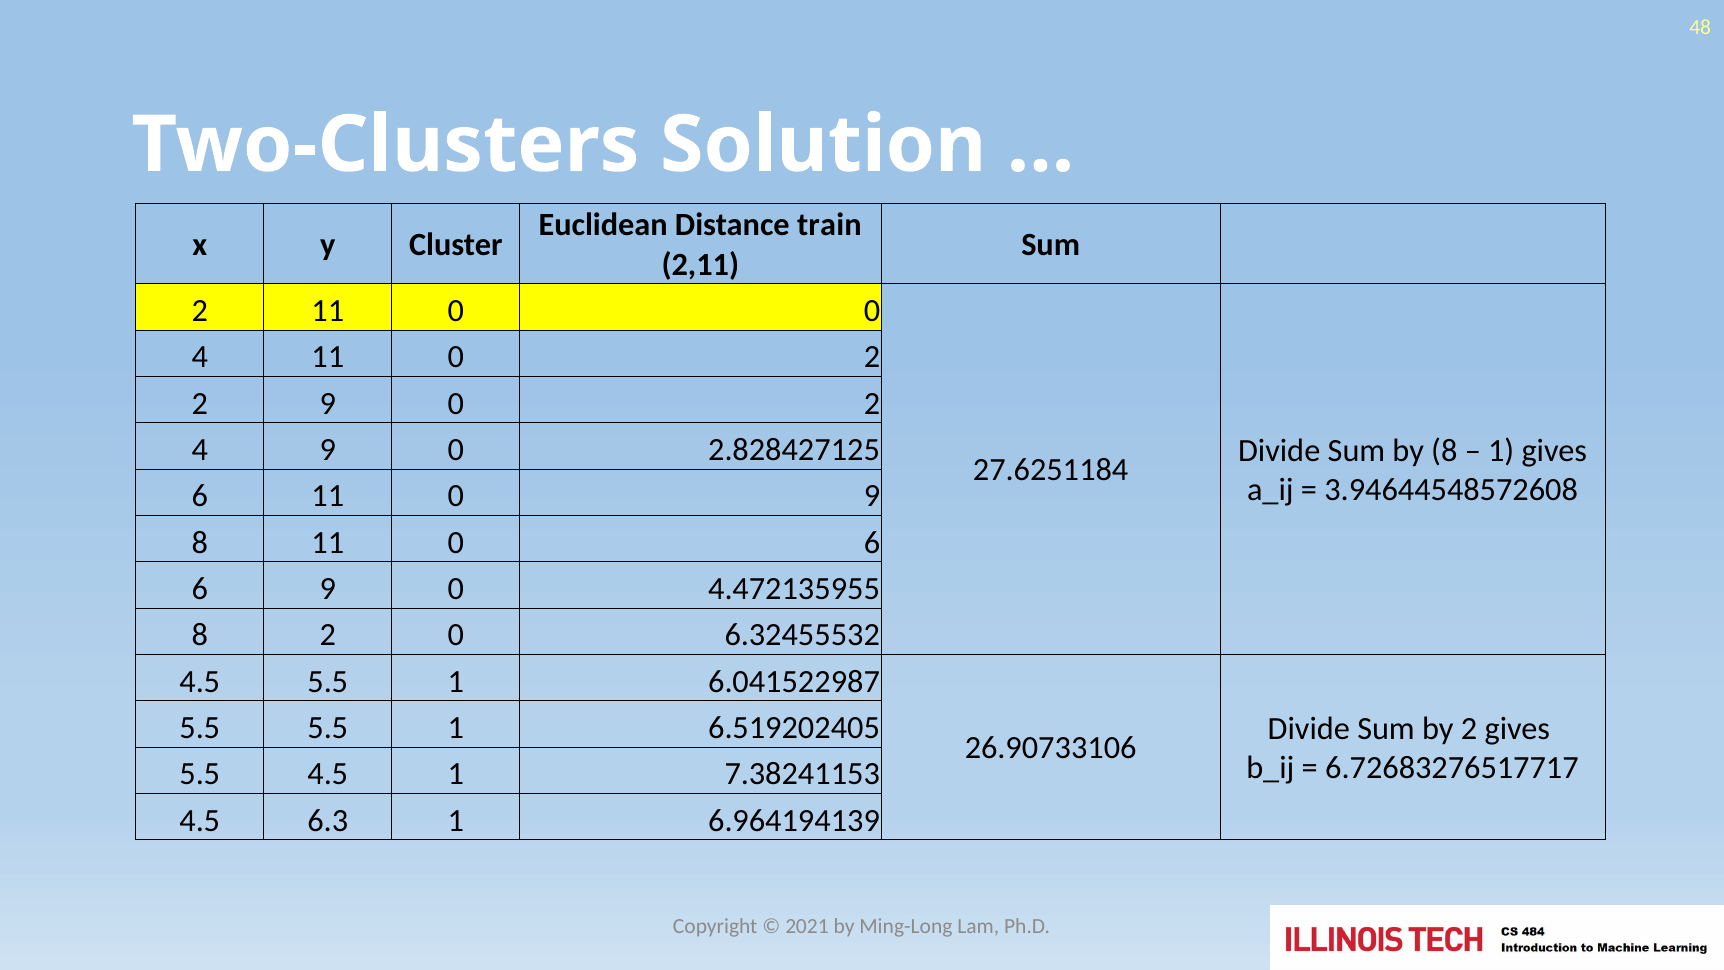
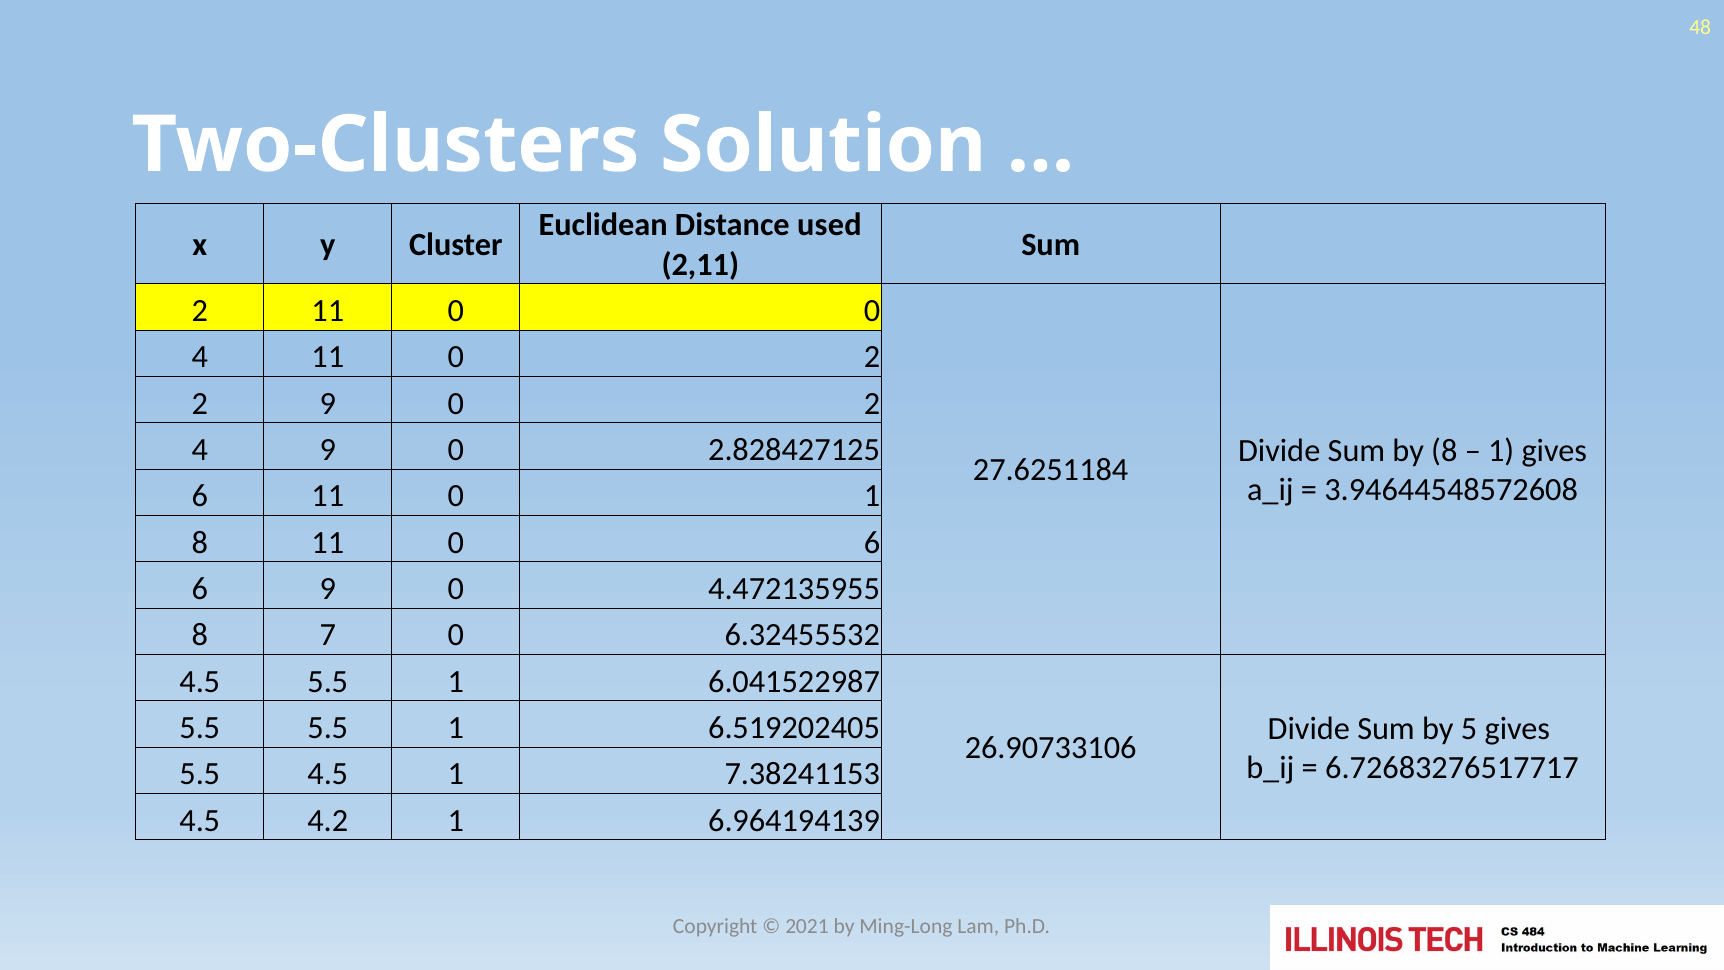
train: train -> used (829, 225)
0 9: 9 -> 1 (872, 496)
8 2: 2 -> 7 (328, 635)
by 2: 2 -> 5 (1469, 728)
6.3: 6.3 -> 4.2 (328, 820)
